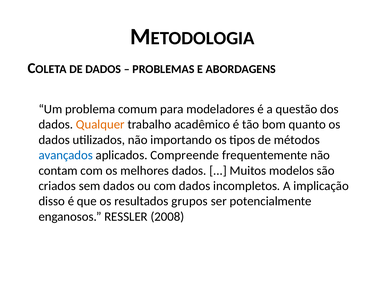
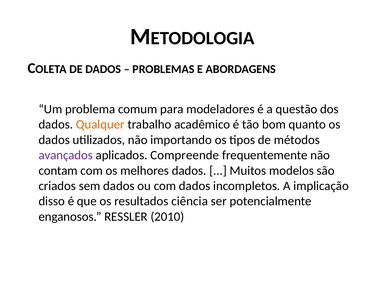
avançados colour: blue -> purple (66, 155)
grupos: grupos -> ciência (190, 201)
2008: 2008 -> 2010 (167, 217)
